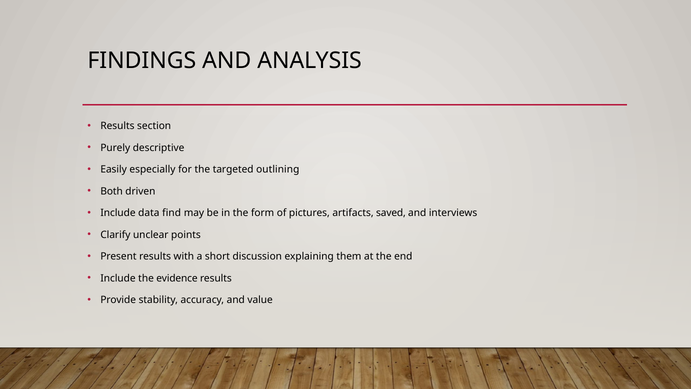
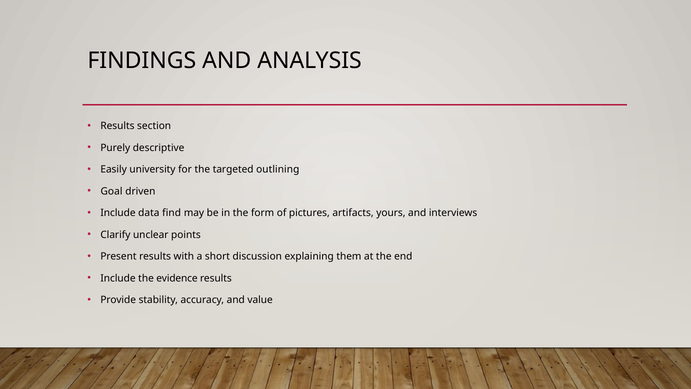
especially: especially -> university (152, 169)
Both: Both -> Goal (112, 191)
saved: saved -> yours (391, 213)
